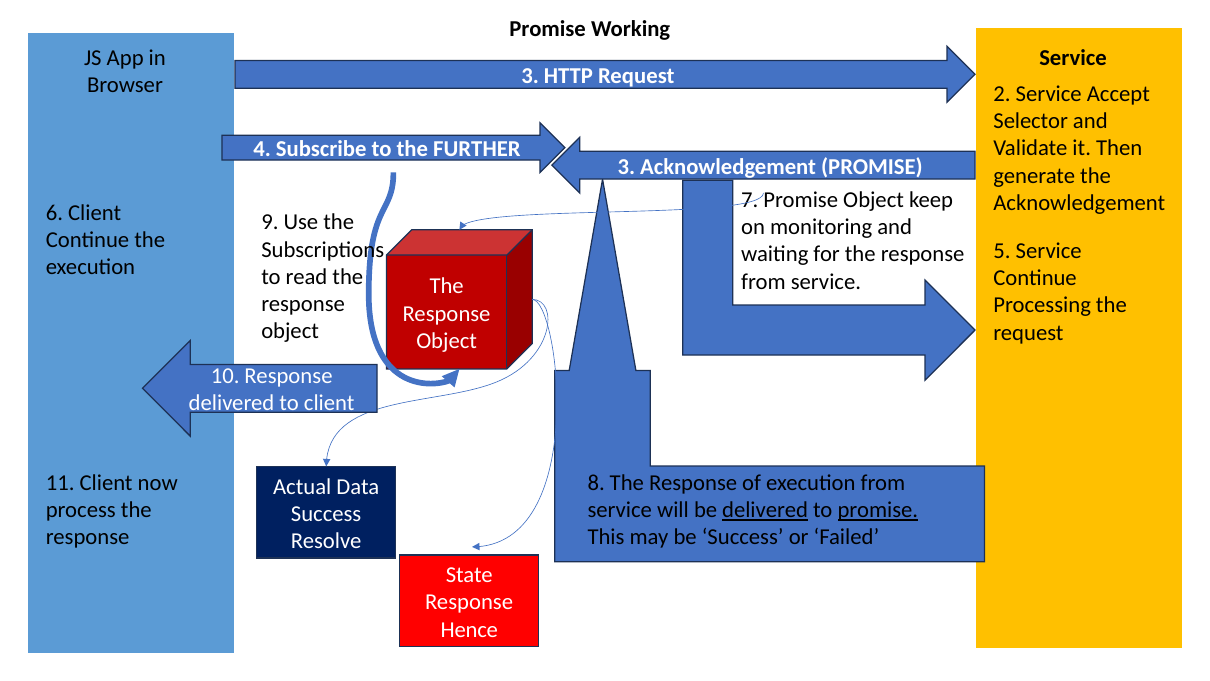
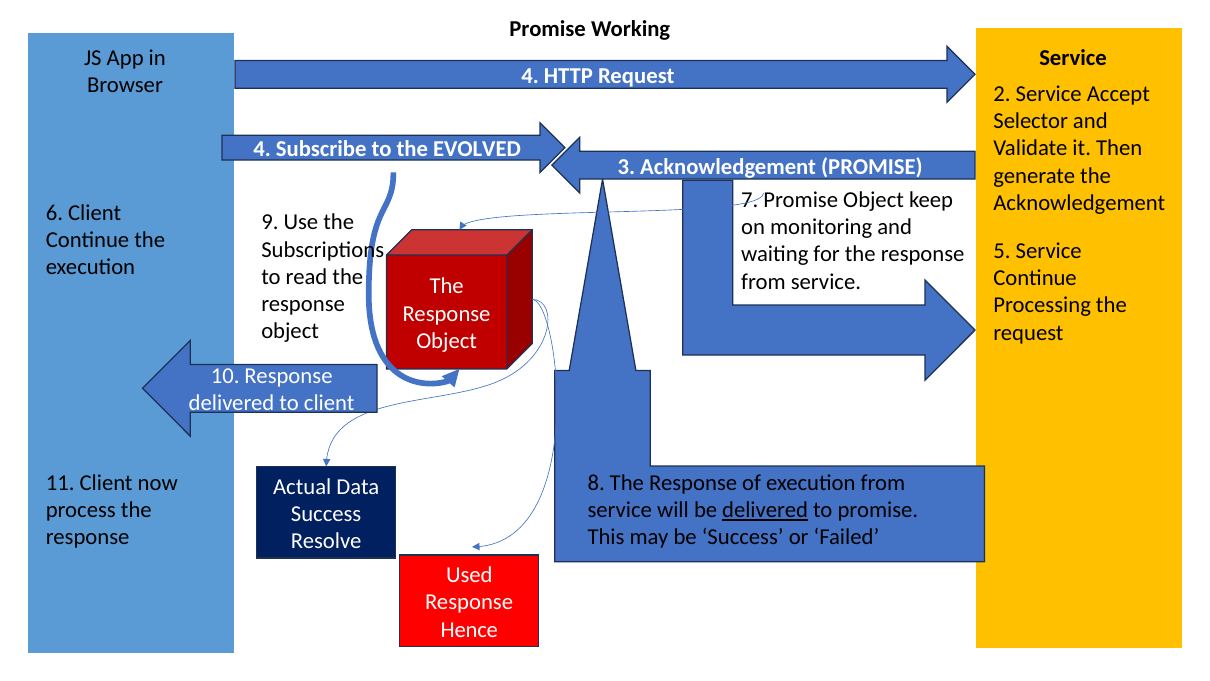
Browser 3: 3 -> 4 (530, 76)
FURTHER: FURTHER -> EVOLVED (477, 149)
promise underline: present -> none (878, 510)
State: State -> Used (469, 575)
